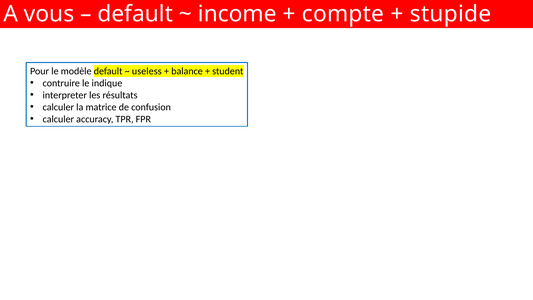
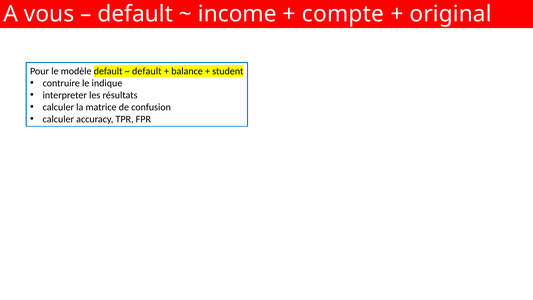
stupide: stupide -> original (451, 14)
useless: useless -> default (147, 71)
